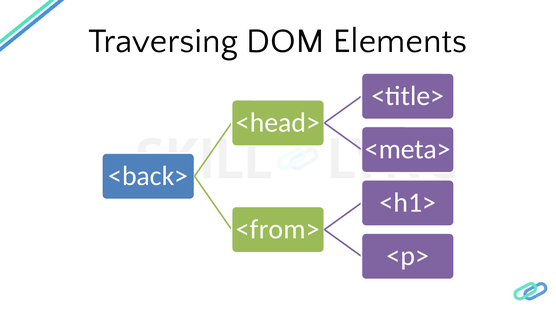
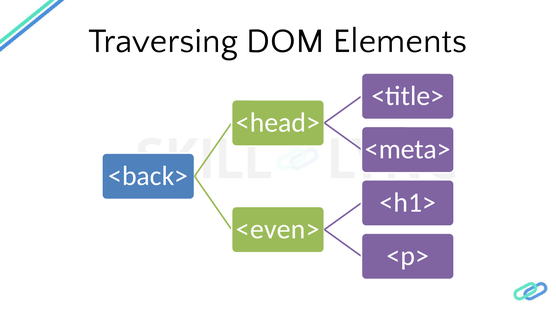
<from>: <from> -> <even> (278, 229)
